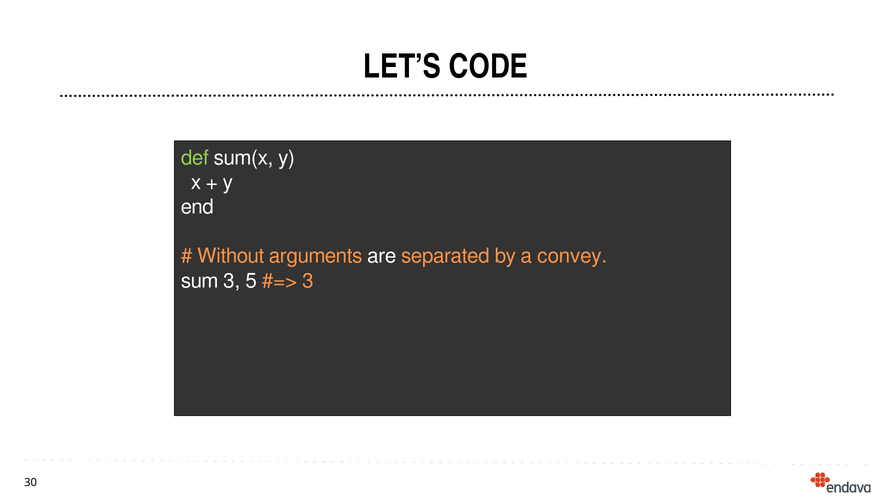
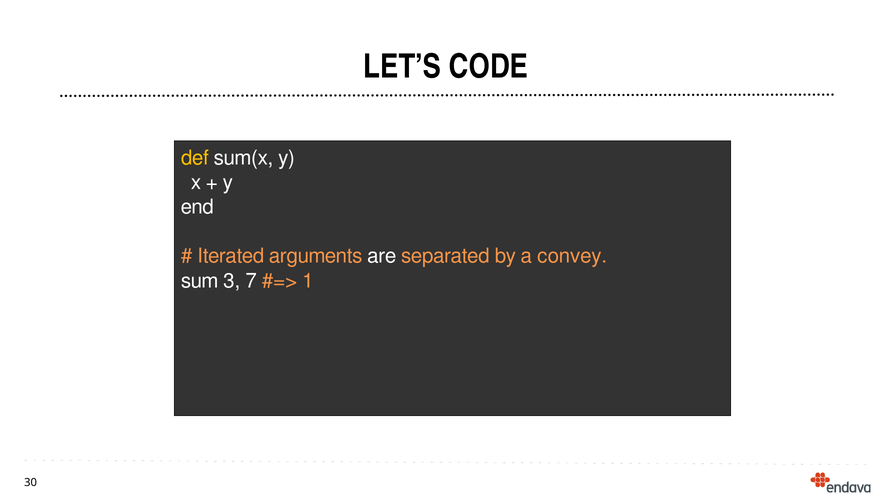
def colour: light green -> yellow (195, 158)
Without: Without -> Iterated (231, 256)
5: 5 -> 7 (251, 281)
3: 3 -> 1 (308, 281)
